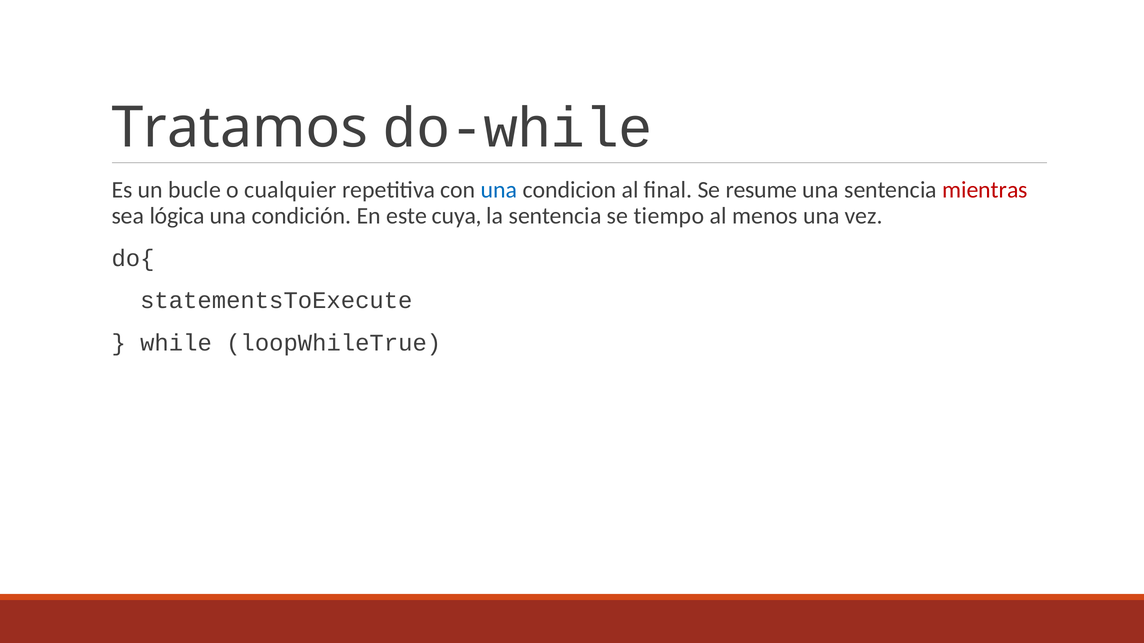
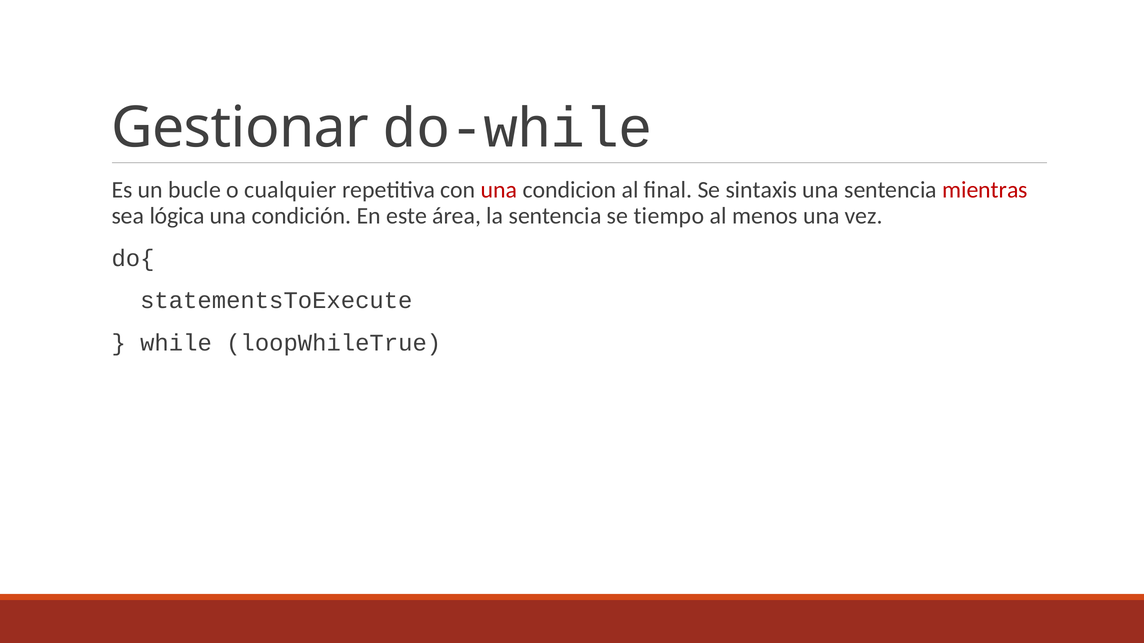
Tratamos: Tratamos -> Gestionar (240, 128)
una colour: blue -> red (499, 190)
resume: resume -> sintaxis (761, 190)
cuya: cuya -> área (457, 216)
